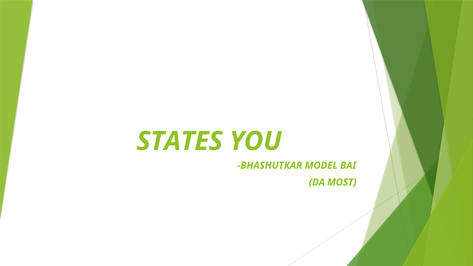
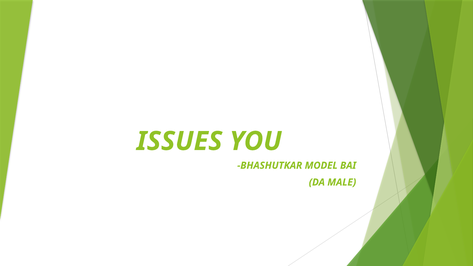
STATES: STATES -> ISSUES (179, 141)
MOST: MOST -> MALE (342, 182)
